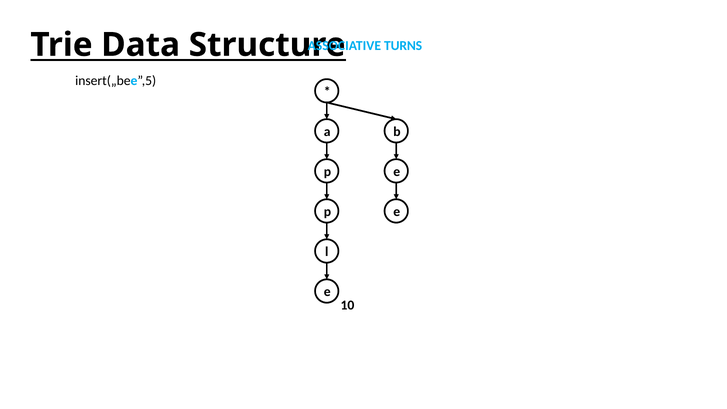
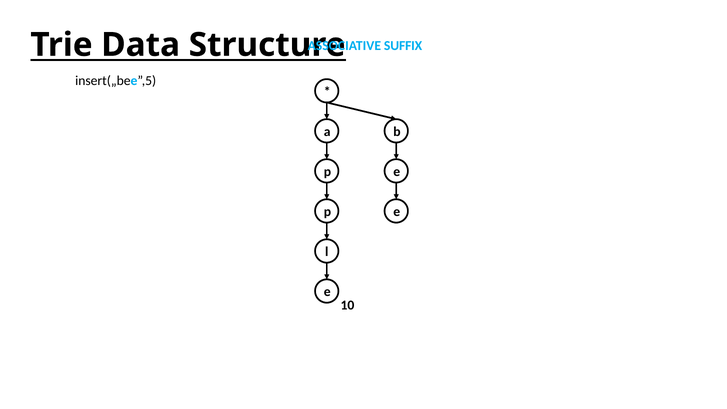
TURNS: TURNS -> SUFFIX (403, 46)
